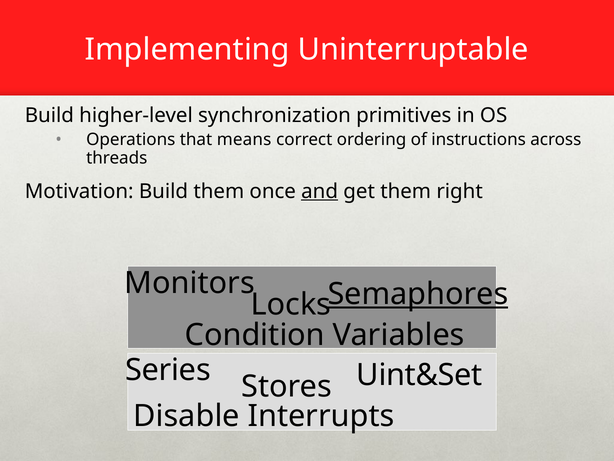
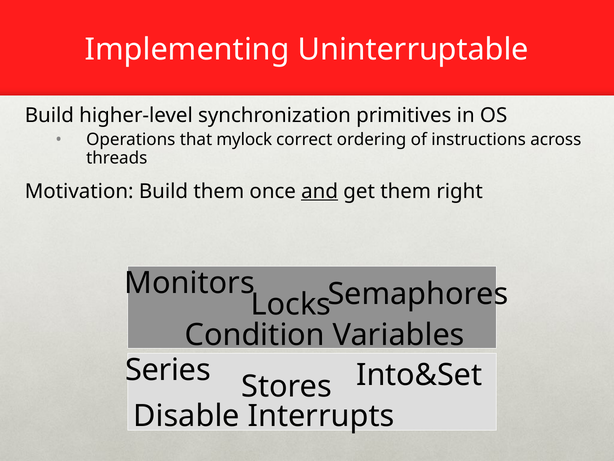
means: means -> mylock (244, 140)
Semaphores underline: present -> none (418, 294)
Uint&Set: Uint&Set -> Into&Set (419, 375)
